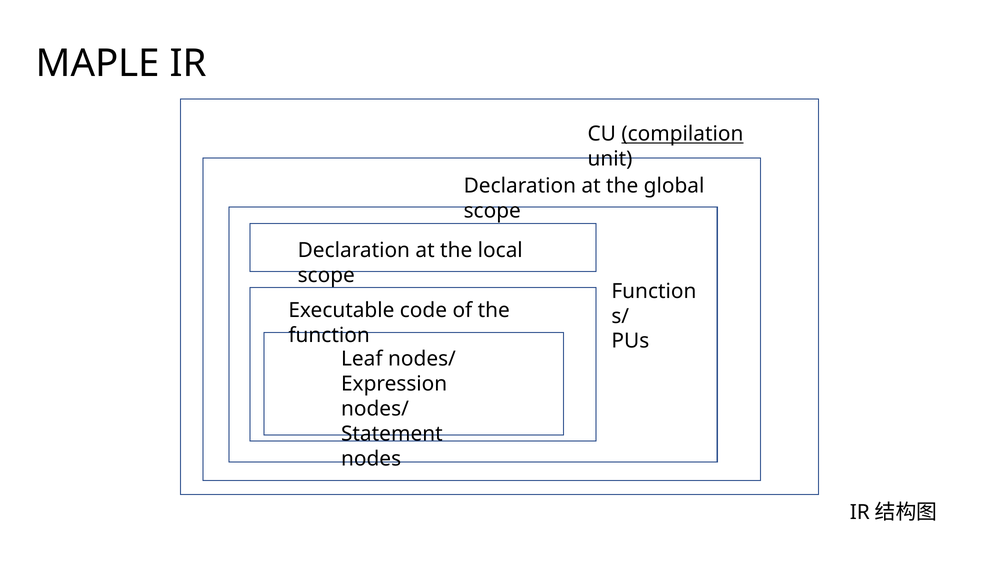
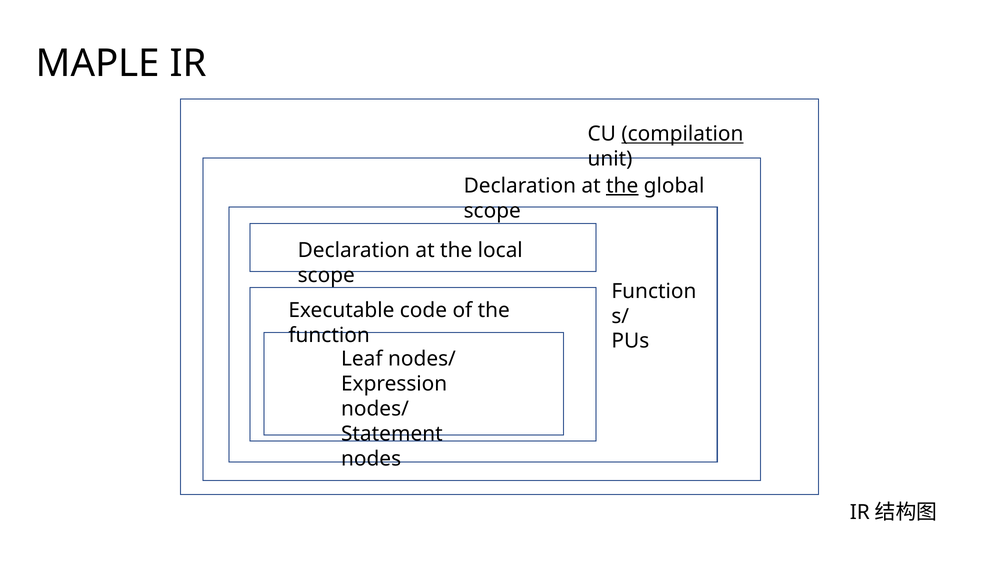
the underline: none -> present (622, 186)
